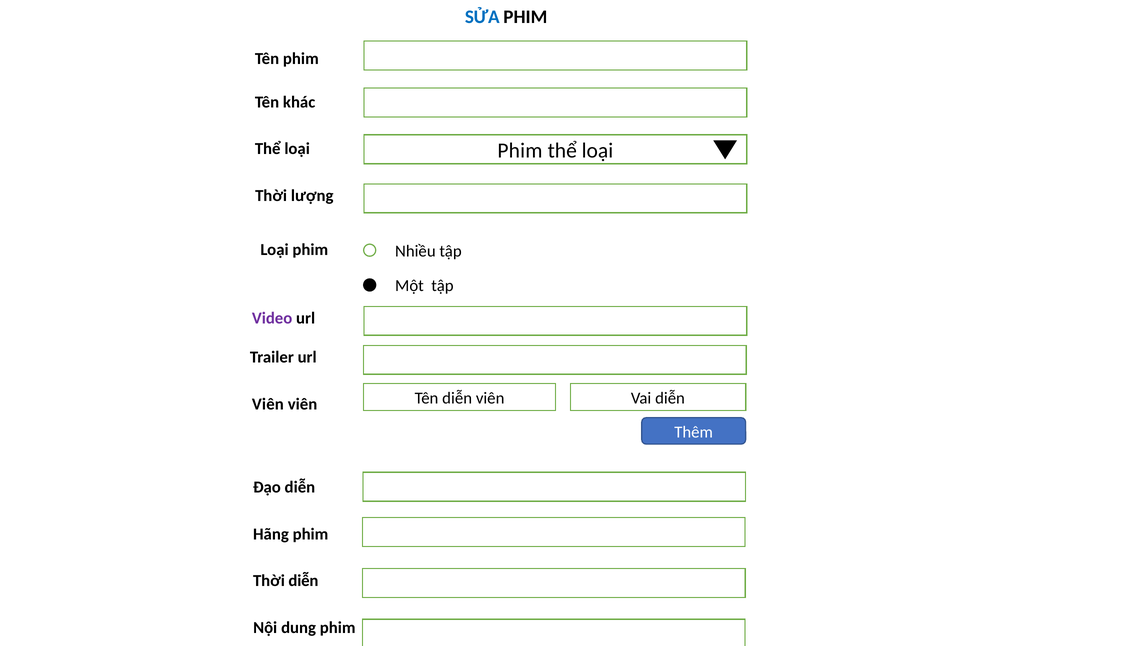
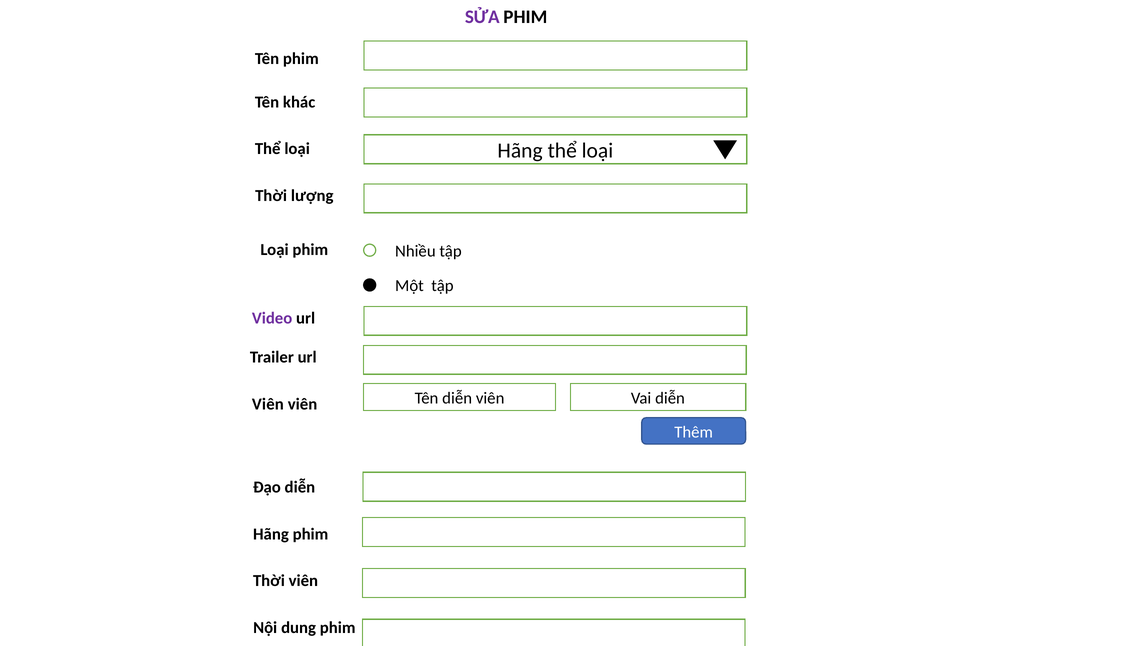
SỬA colour: blue -> purple (482, 17)
Phim: Phim -> Hãng (520, 151)
Thời diễn: diễn -> viên (303, 581)
